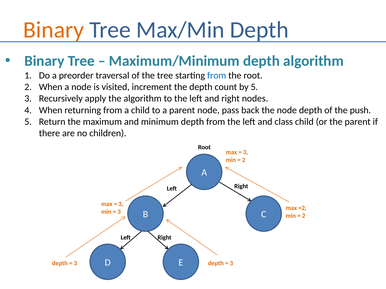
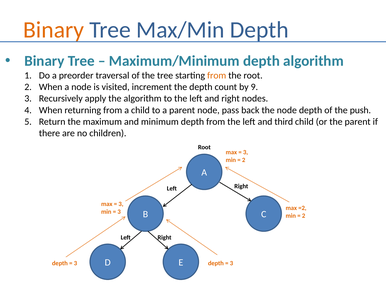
from colour: blue -> orange (217, 76)
by 5: 5 -> 9 (254, 87)
class: class -> third (284, 122)
